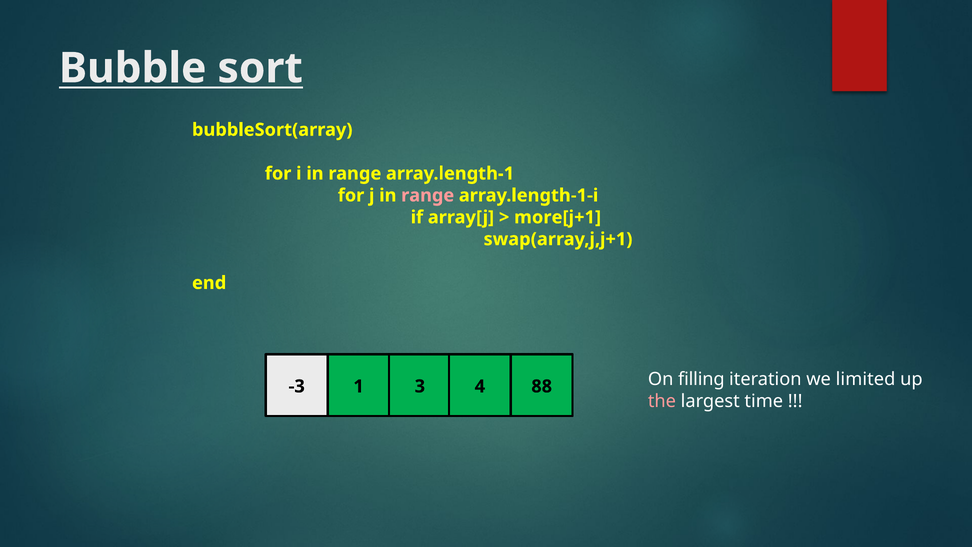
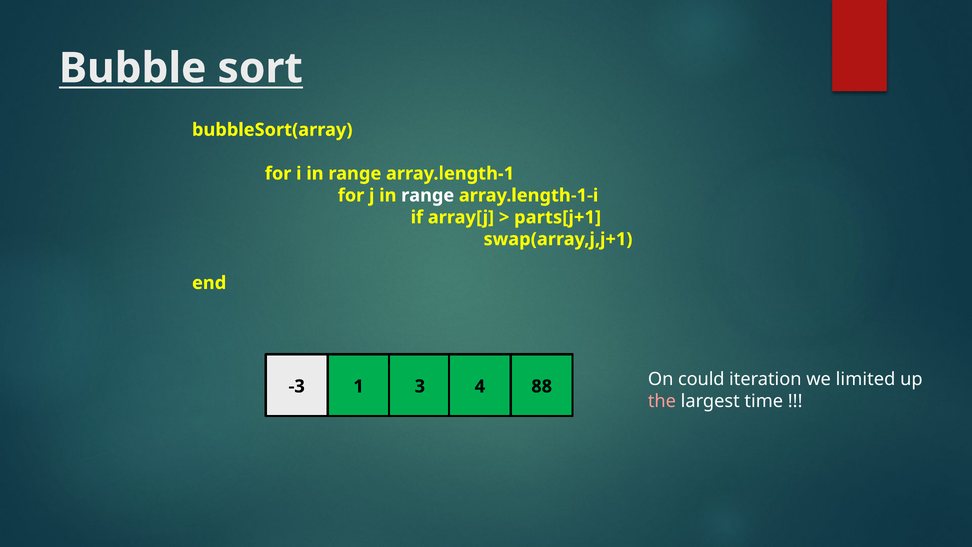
range colour: pink -> white (428, 195)
more[j+1: more[j+1 -> parts[j+1 (558, 217)
filling: filling -> could (701, 379)
